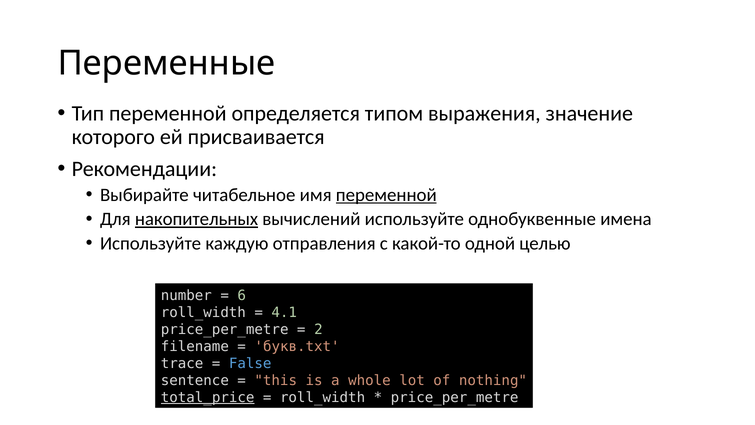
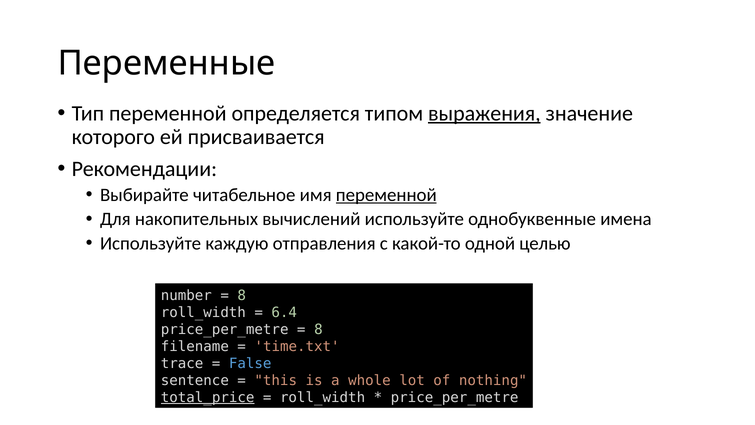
выражения underline: none -> present (484, 113)
накопительных underline: present -> none (197, 219)
6: 6 -> 8 (242, 295)
4.1: 4.1 -> 6.4 (284, 312)
2: 2 -> 8 (318, 329)
букв.txt: букв.txt -> time.txt (297, 346)
